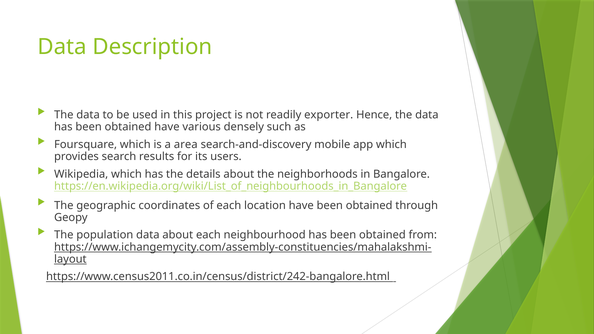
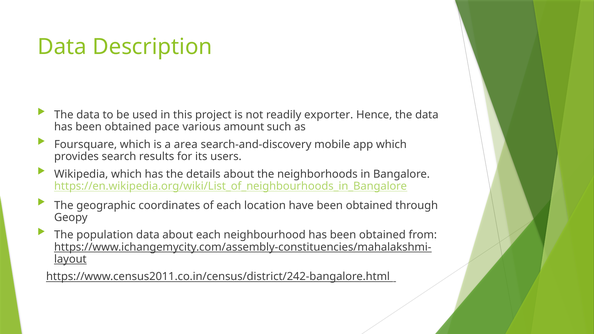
obtained have: have -> pace (167, 127)
densely: densely -> amount (244, 127)
